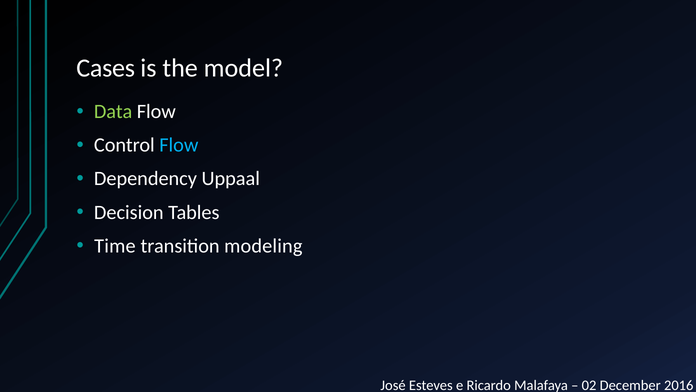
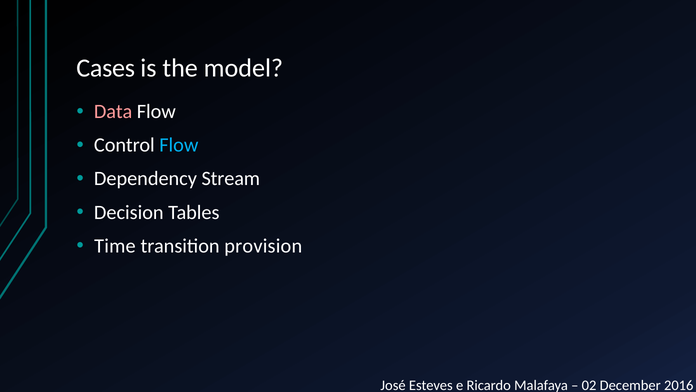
Data colour: light green -> pink (113, 111)
Uppaal: Uppaal -> Stream (231, 179)
modeling: modeling -> provision (263, 246)
